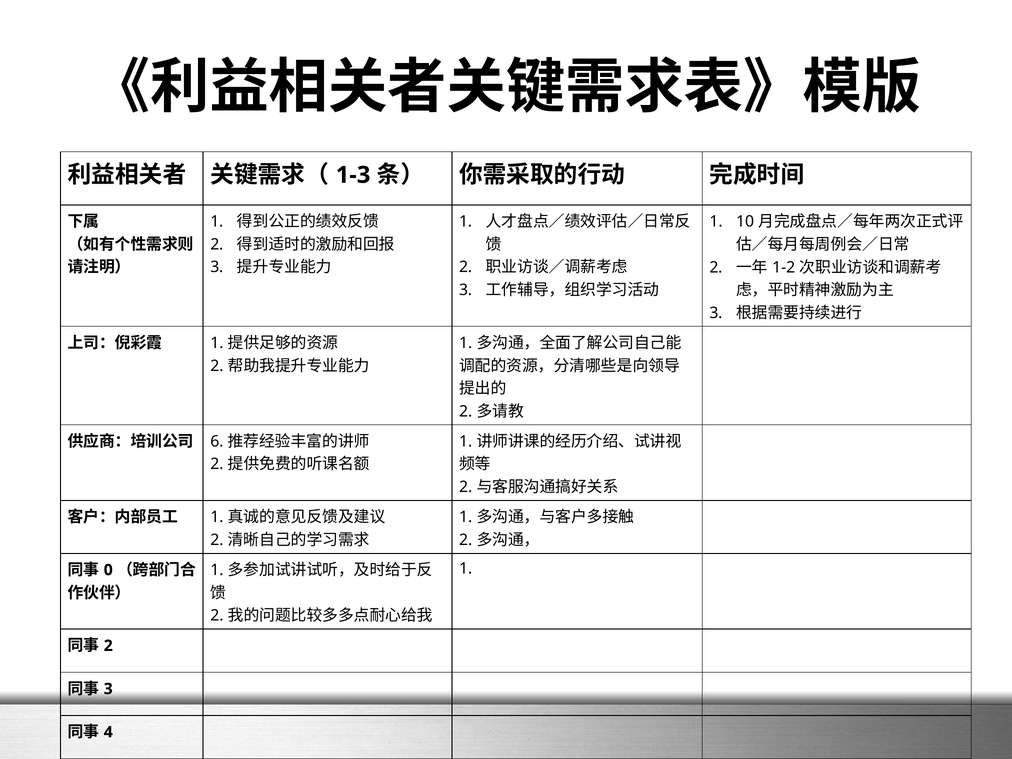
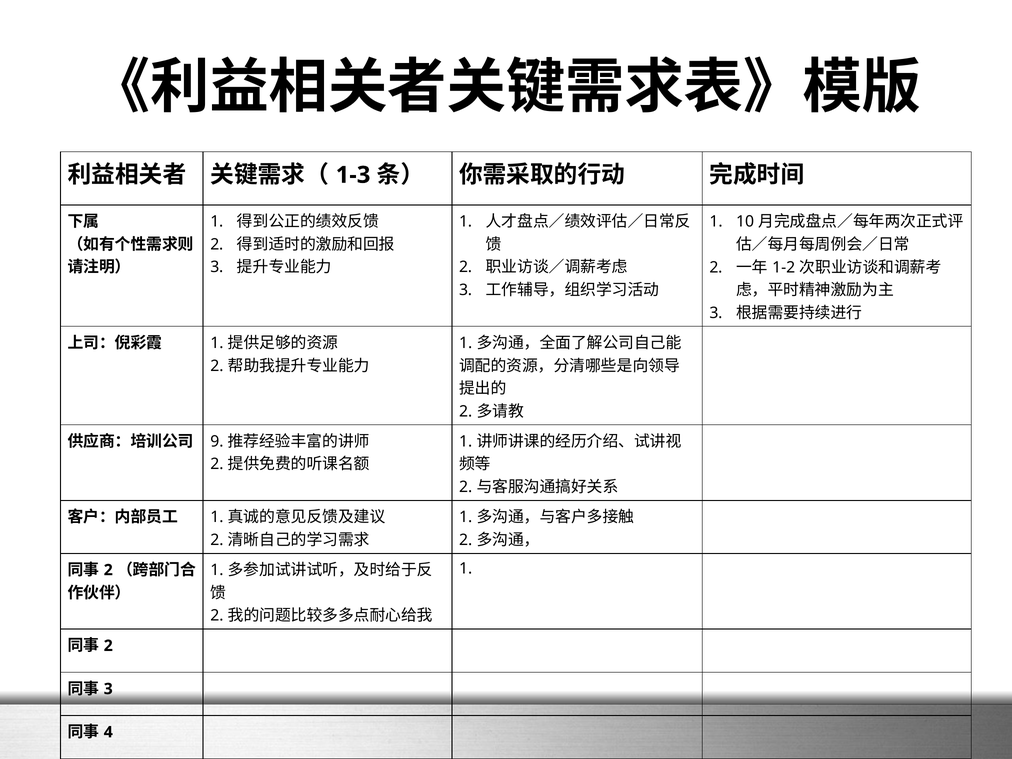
6: 6 -> 9 (217, 441)
0: 0 -> 2 (108, 570)
